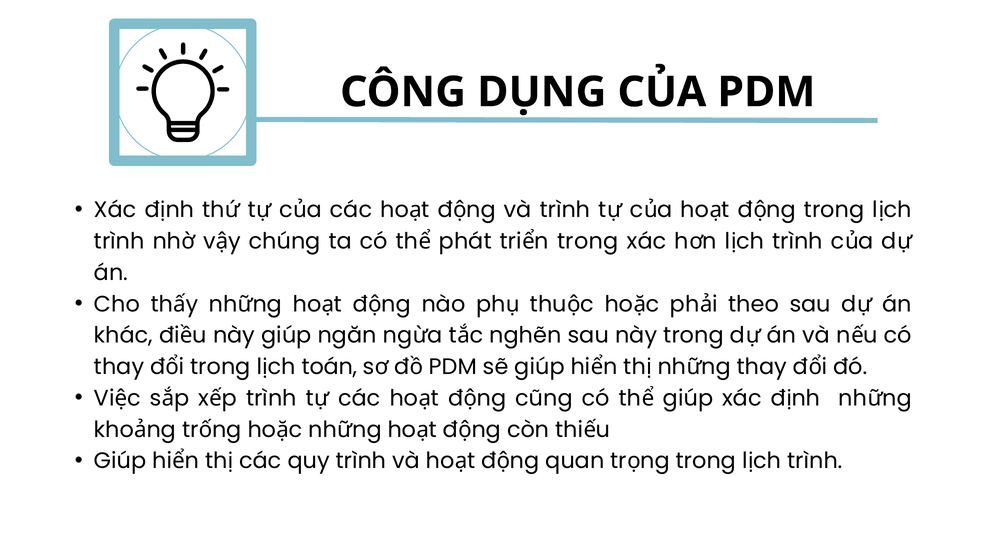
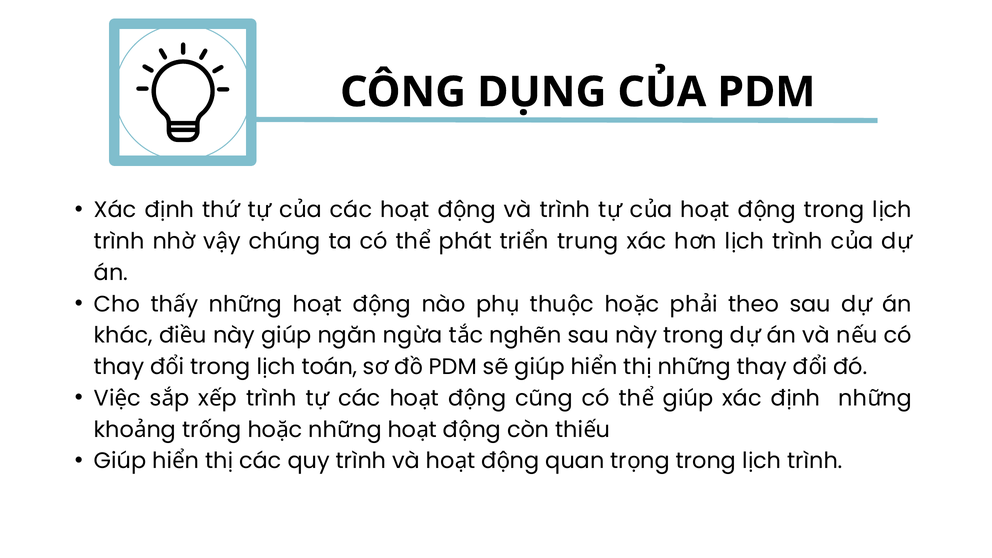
trong: trong -> trung (588, 241)
